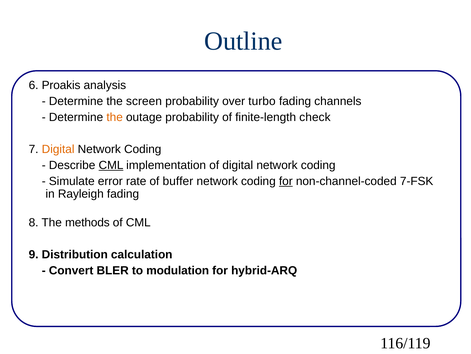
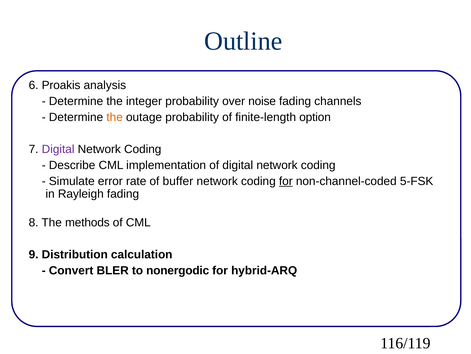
screen: screen -> integer (144, 101)
turbo: turbo -> noise (262, 101)
check: check -> option (315, 117)
Digital colour: orange -> purple (58, 149)
CML underline: present -> none (111, 165)
7-FSK: 7-FSK -> 5-FSK (417, 181)
modulation: modulation -> nonergodic (178, 270)
